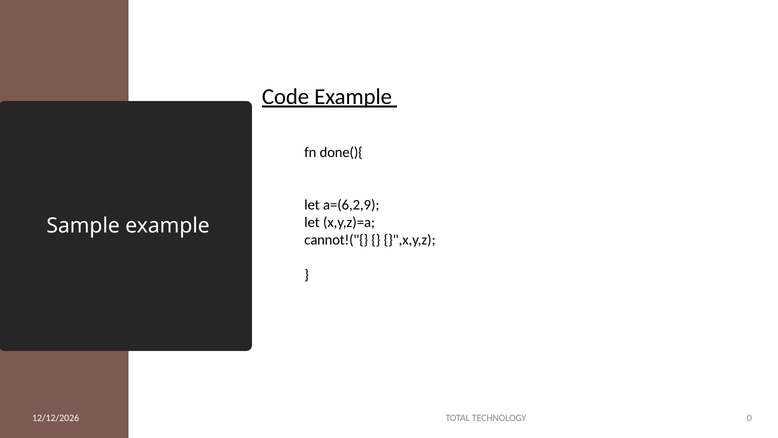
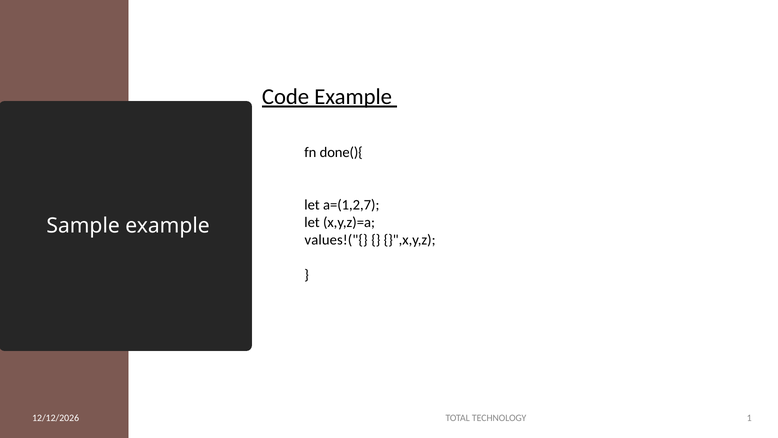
a=(6,2,9: a=(6,2,9 -> a=(1,2,7 (351, 205)
cannot!("{: cannot!("{ -> values!("{ (336, 240)
0: 0 -> 1 (749, 418)
